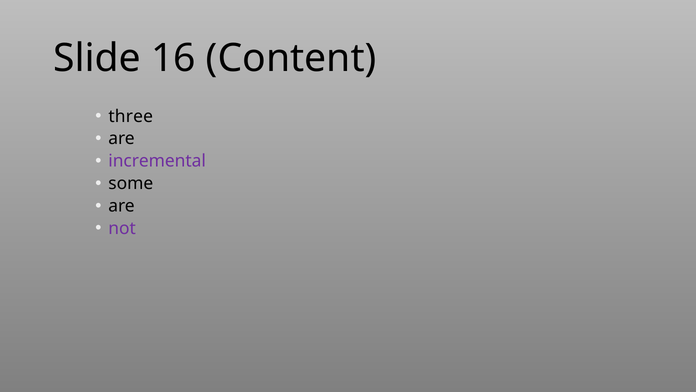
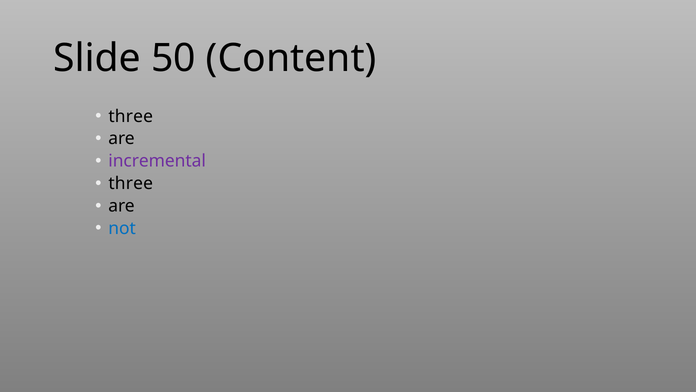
16: 16 -> 50 (173, 58)
some: some -> three (131, 183)
not colour: purple -> blue (122, 228)
